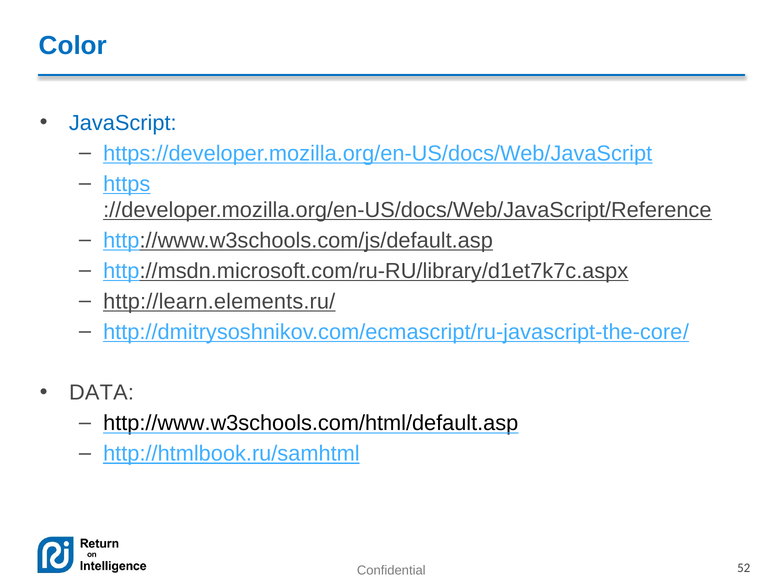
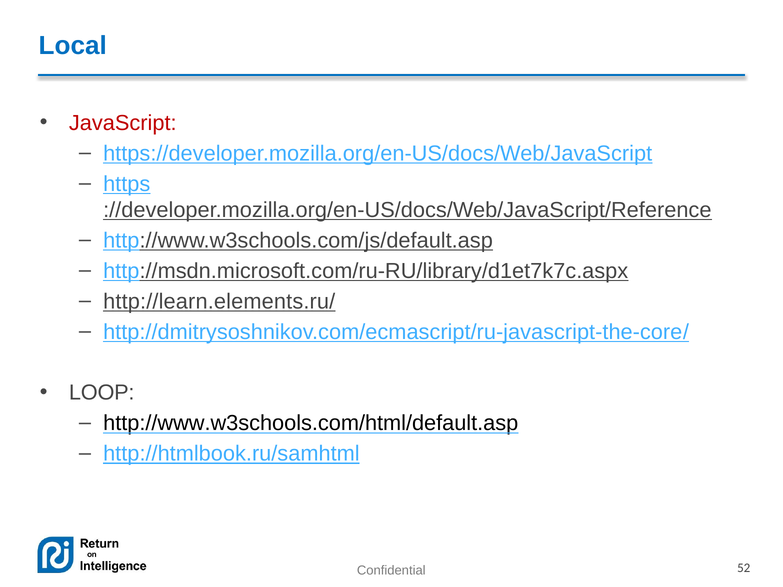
Color: Color -> Local (73, 46)
JavaScript colour: blue -> red (123, 123)
DATA: DATA -> LOOP (102, 393)
